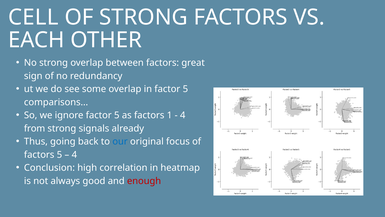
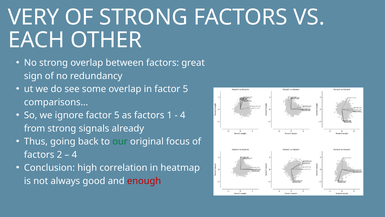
CELL: CELL -> VERY (34, 17)
our colour: blue -> green (120, 141)
factors 5: 5 -> 2 (59, 154)
